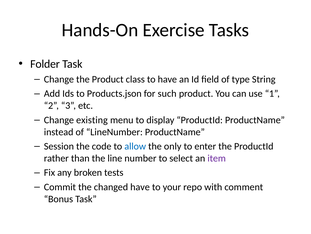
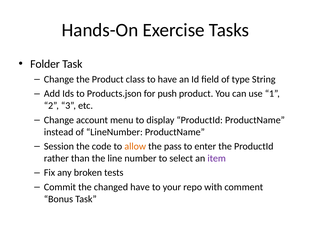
such: such -> push (167, 93)
existing: existing -> account (92, 120)
allow colour: blue -> orange (135, 146)
only: only -> pass (173, 146)
